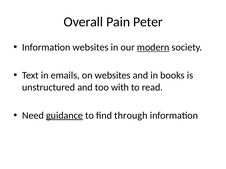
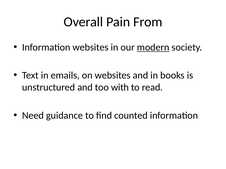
Peter: Peter -> From (148, 22)
guidance underline: present -> none (65, 116)
through: through -> counted (131, 116)
